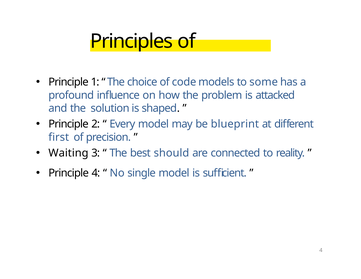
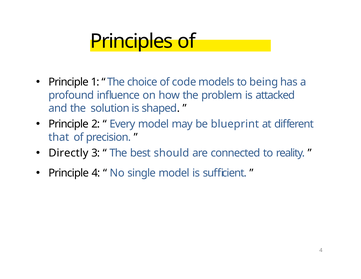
some: some -> being (264, 82)
first: first -> that (59, 137)
Waiting: Waiting -> Directly (68, 153)
